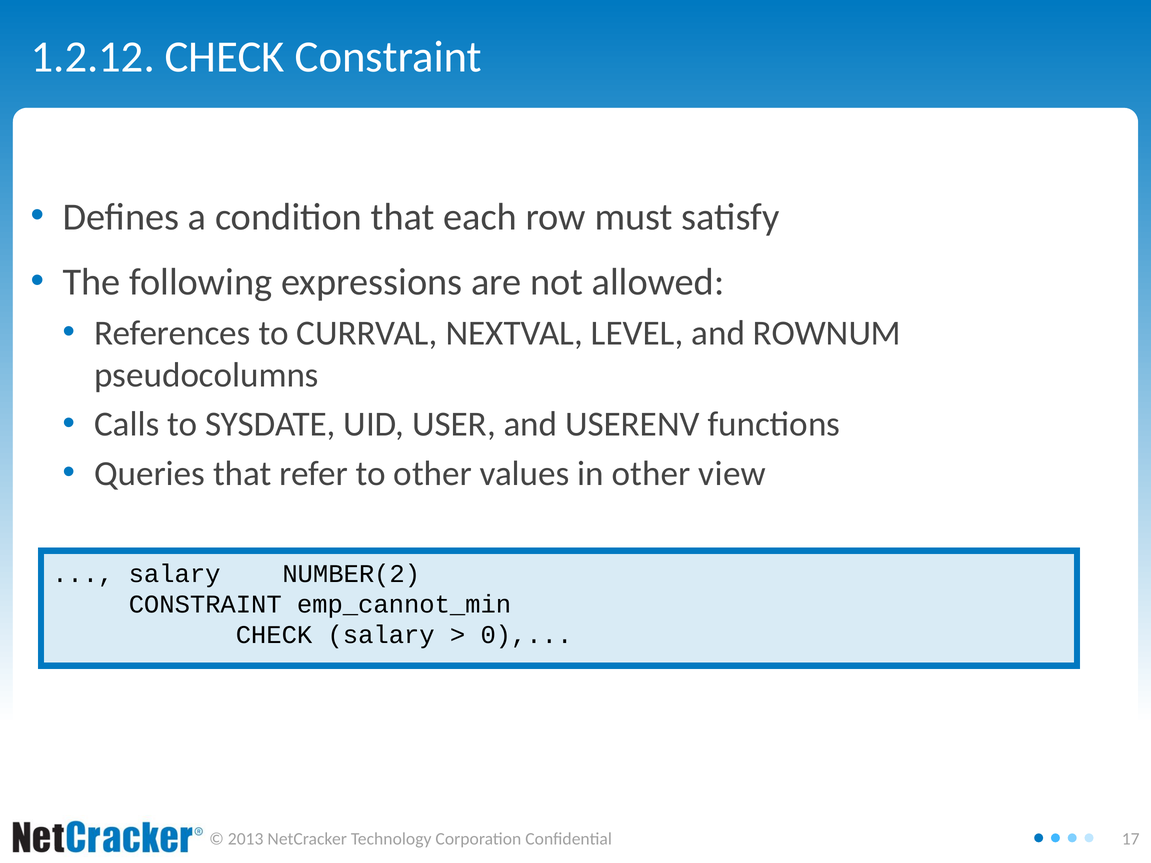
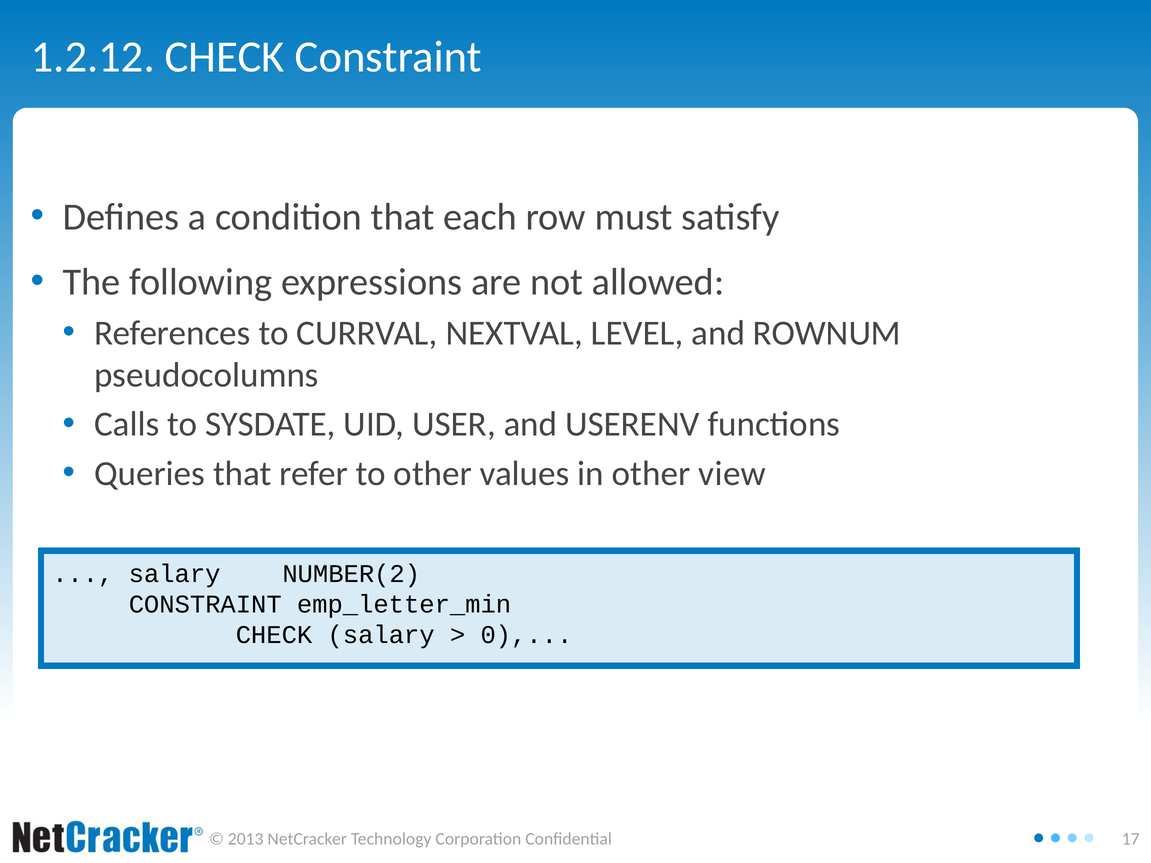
emp_cannot_min: emp_cannot_min -> emp_letter_min (404, 604)
